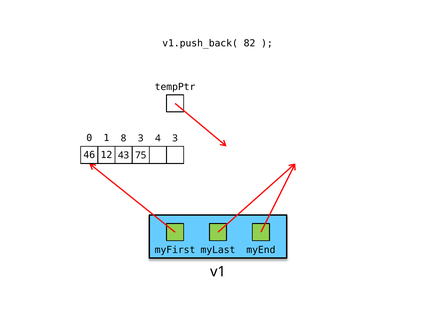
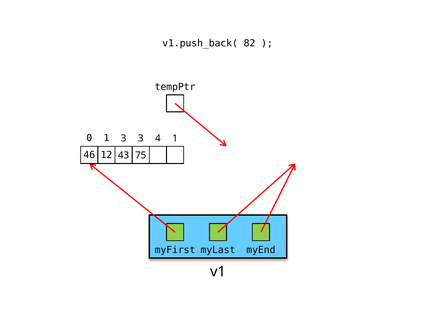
1 8: 8 -> 3 (124, 138)
4 3: 3 -> 1 (175, 138)
